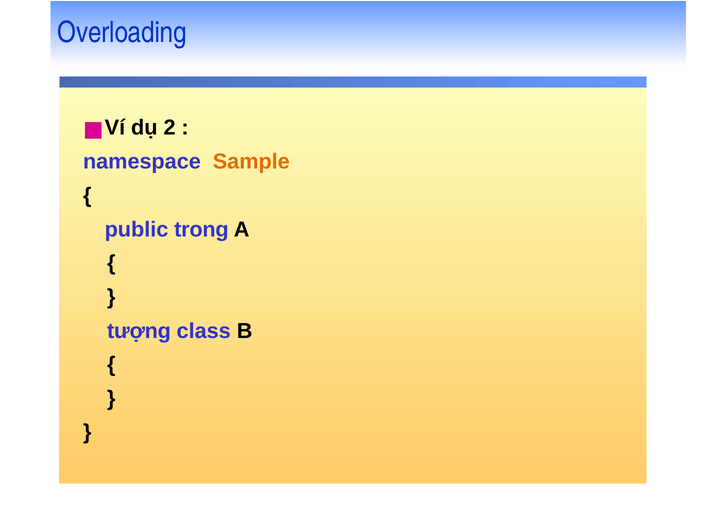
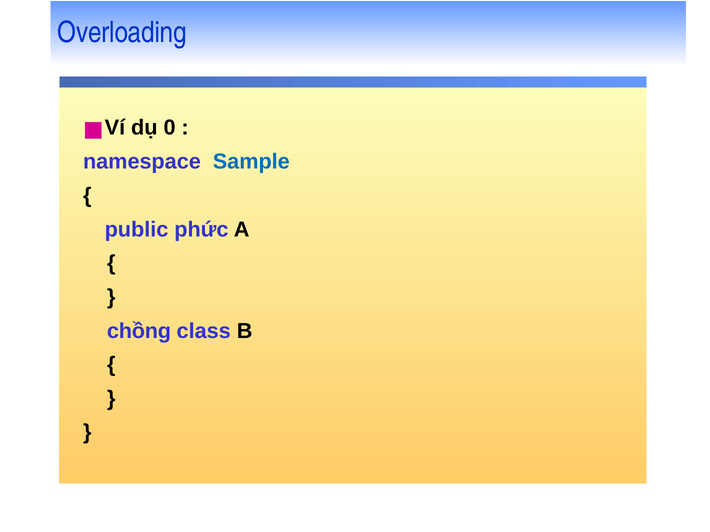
2: 2 -> 0 (170, 128)
Sample colour: orange -> blue (251, 162)
trong: trong -> phức (201, 230)
tượng: tượng -> chồng (139, 331)
